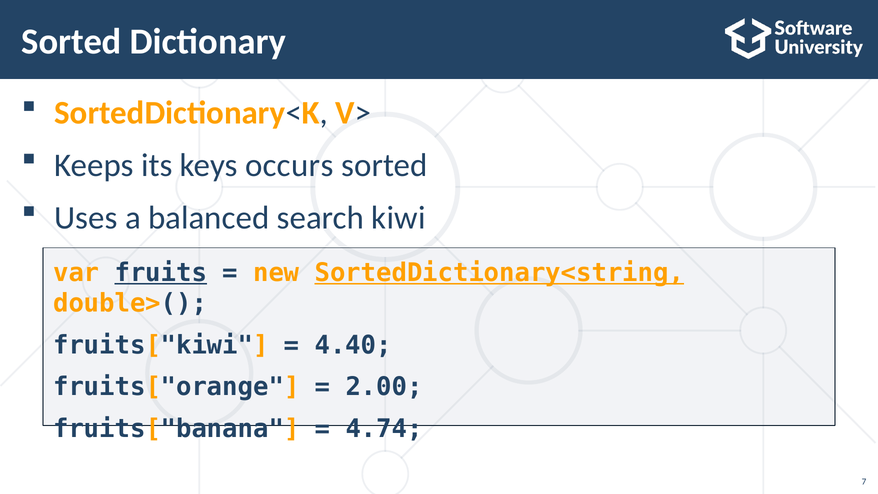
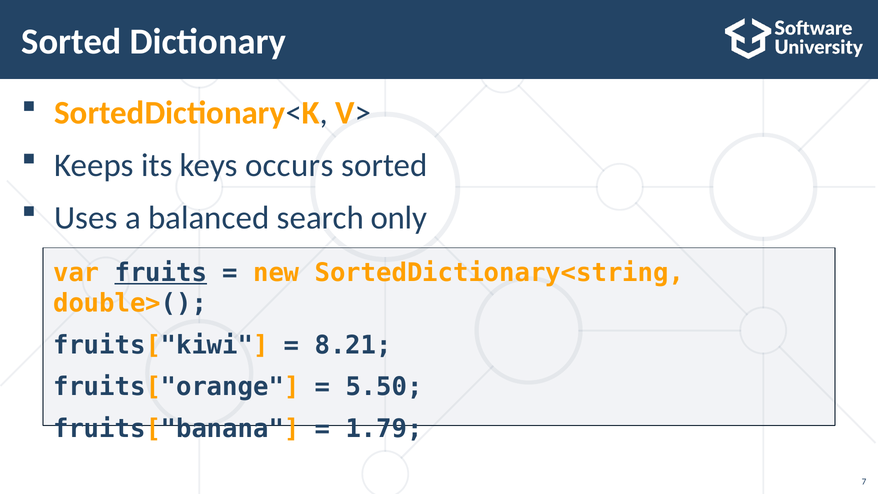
kiwi: kiwi -> only (399, 218)
SortedDictionary<string underline: present -> none (499, 273)
4.40: 4.40 -> 8.21 (353, 345)
2.00: 2.00 -> 5.50 (384, 387)
4.74: 4.74 -> 1.79 (384, 429)
